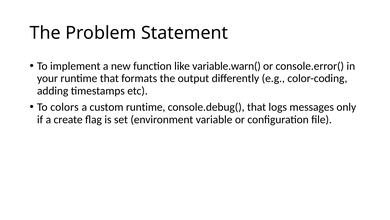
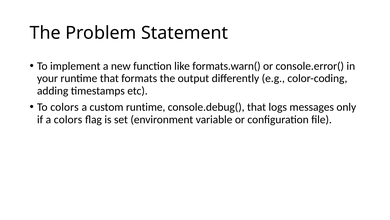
variable.warn(: variable.warn( -> formats.warn( (227, 66)
a create: create -> colors (68, 119)
